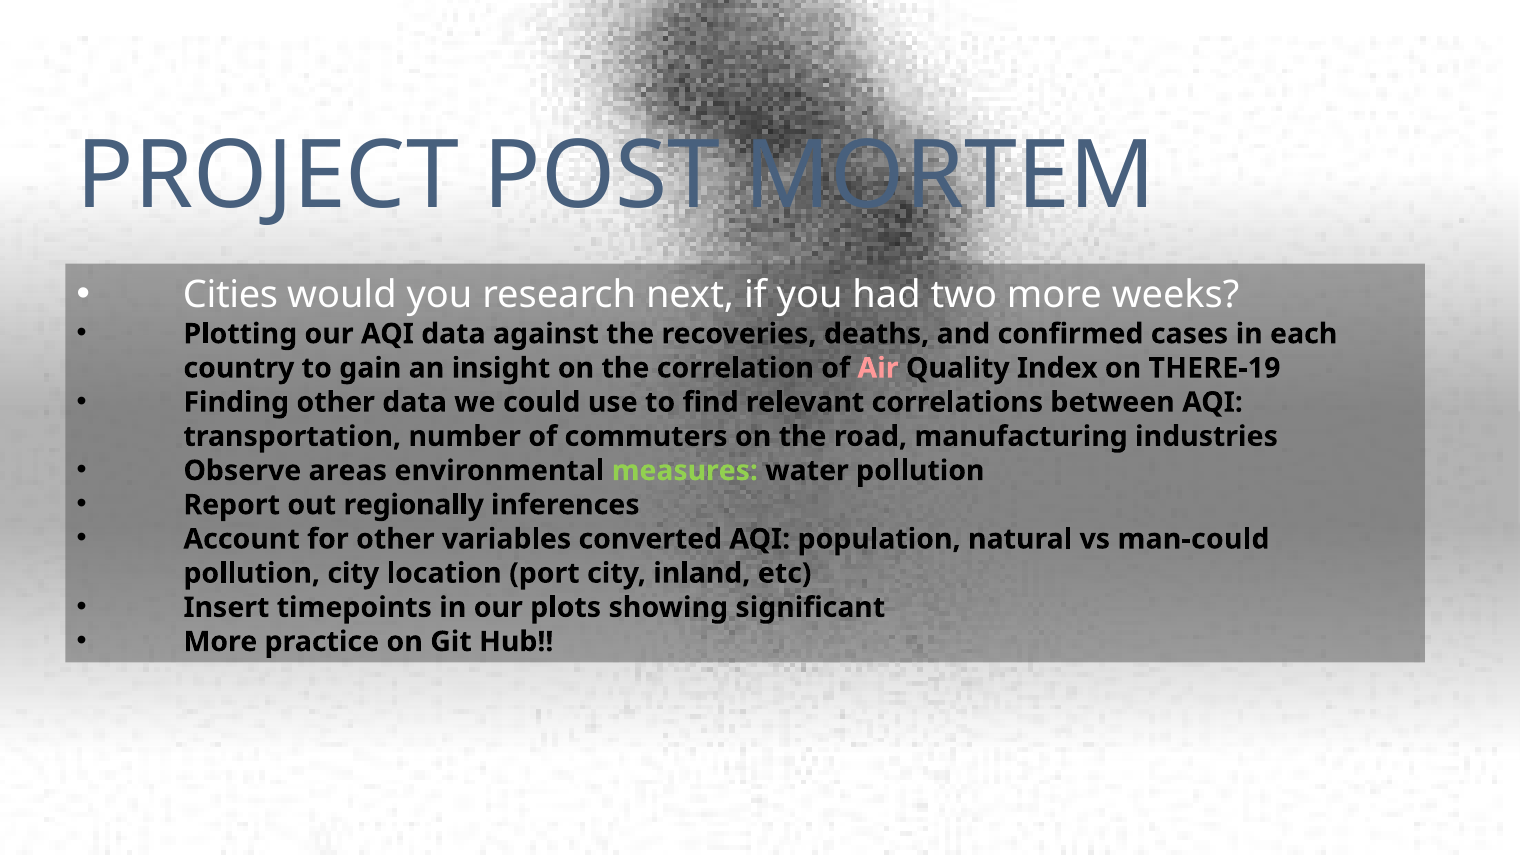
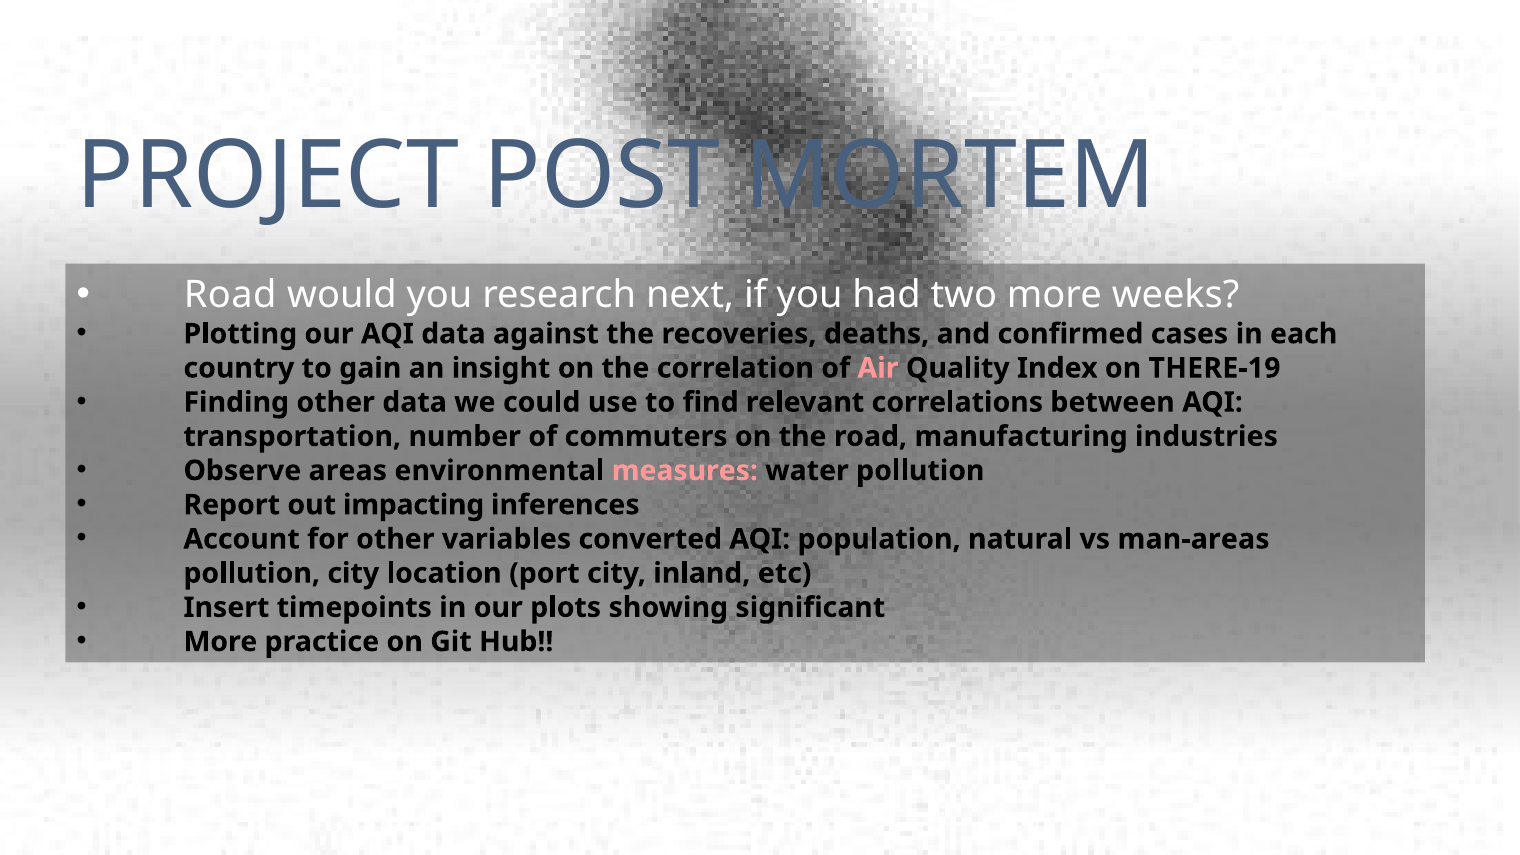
Cities: Cities -> Road (230, 295)
measures colour: light green -> pink (685, 471)
regionally: regionally -> impacting (414, 505)
man-could: man-could -> man-areas (1194, 539)
